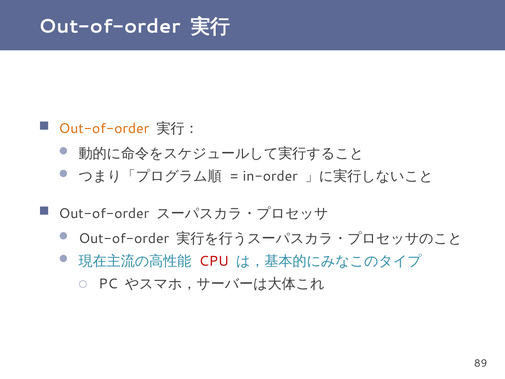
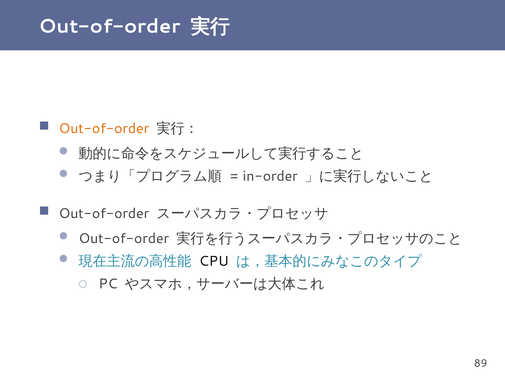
CPU colour: red -> black (214, 261)
